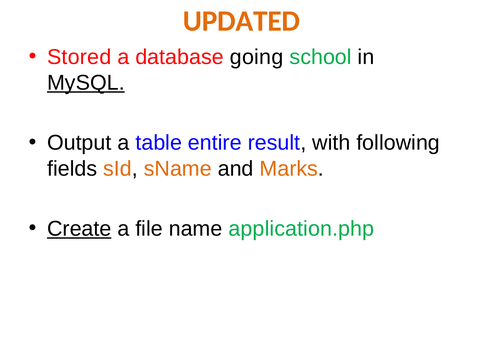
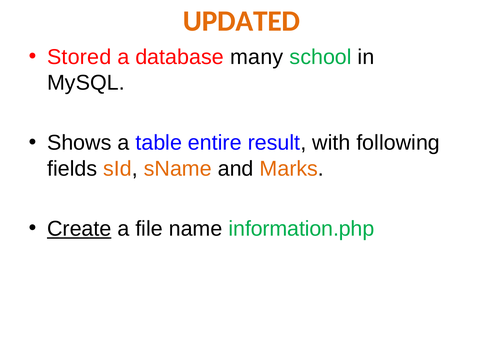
going: going -> many (257, 57)
MySQL underline: present -> none (86, 83)
Output: Output -> Shows (79, 143)
application.php: application.php -> information.php (302, 229)
